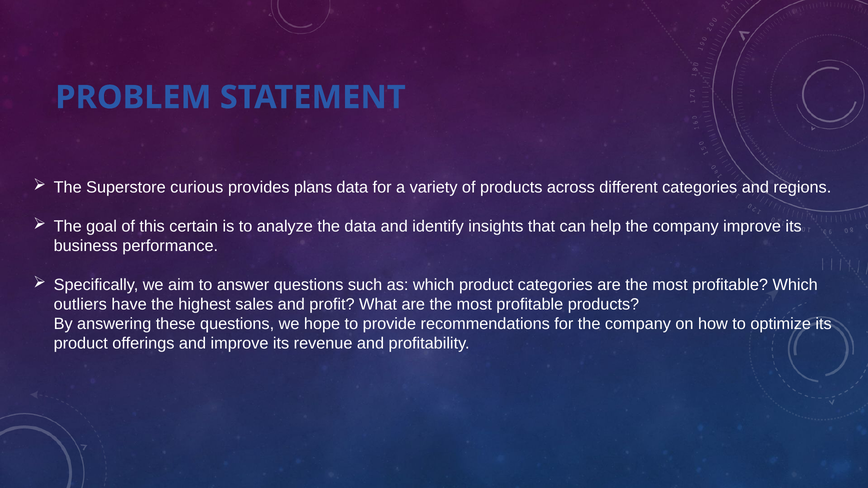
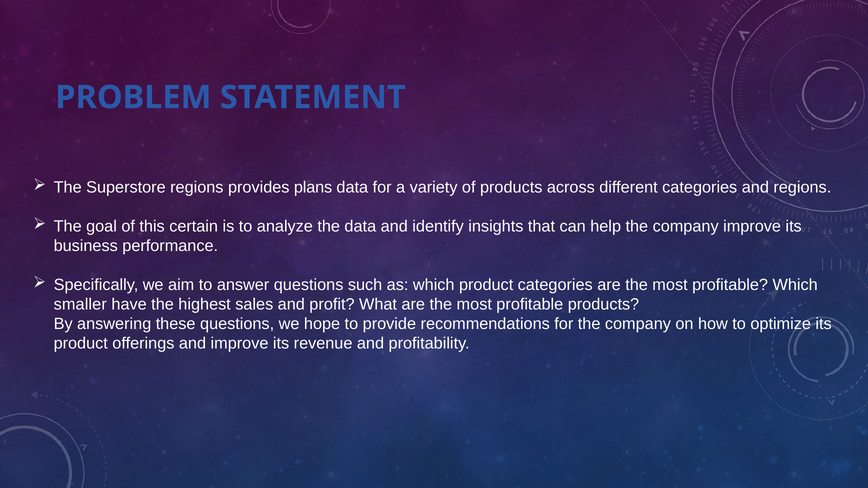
Superstore curious: curious -> regions (197, 187)
outliers: outliers -> smaller (80, 305)
